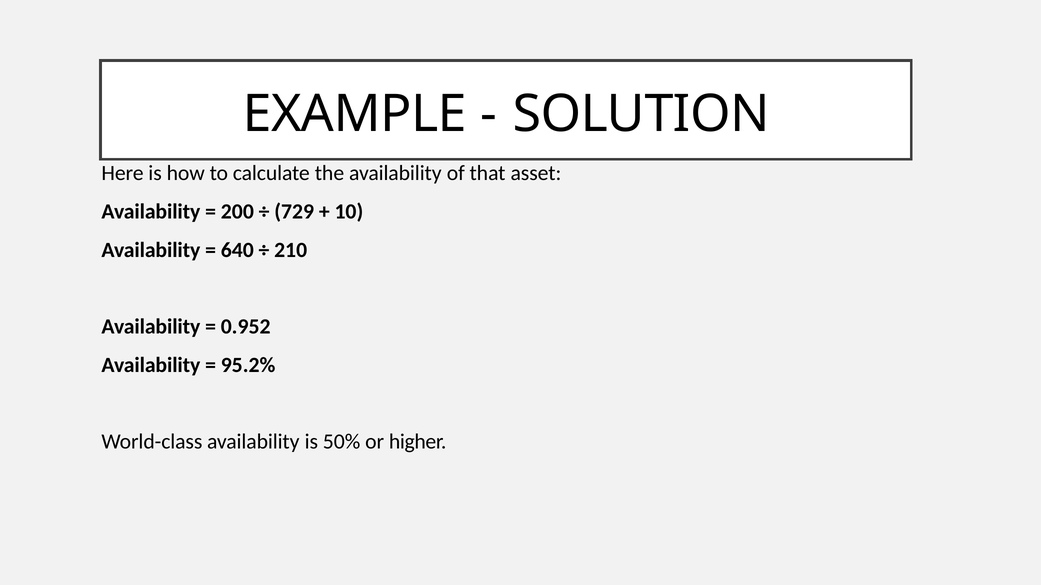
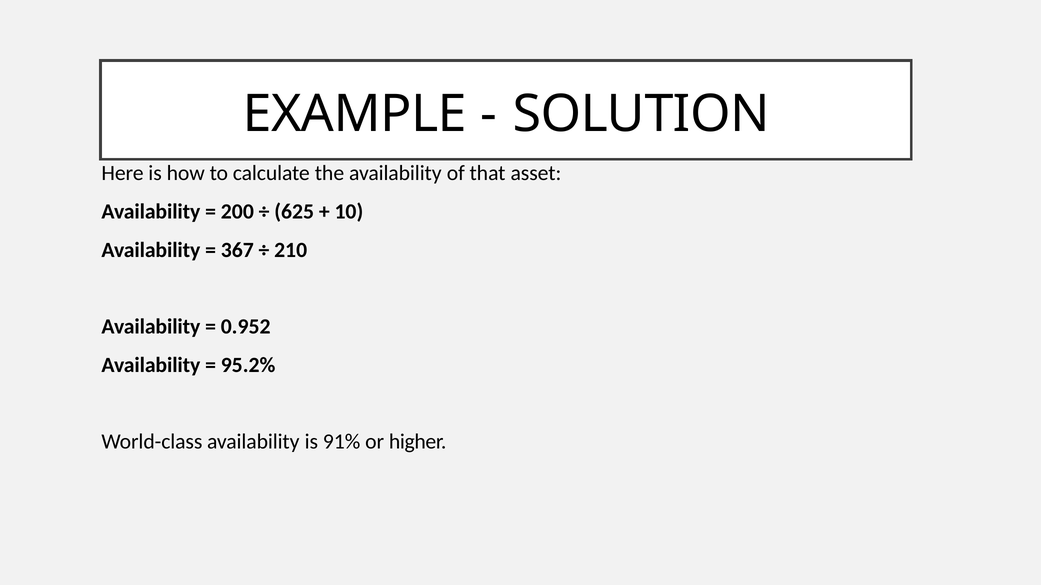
729: 729 -> 625 (294, 212)
640: 640 -> 367 (237, 250)
50%: 50% -> 91% (342, 442)
